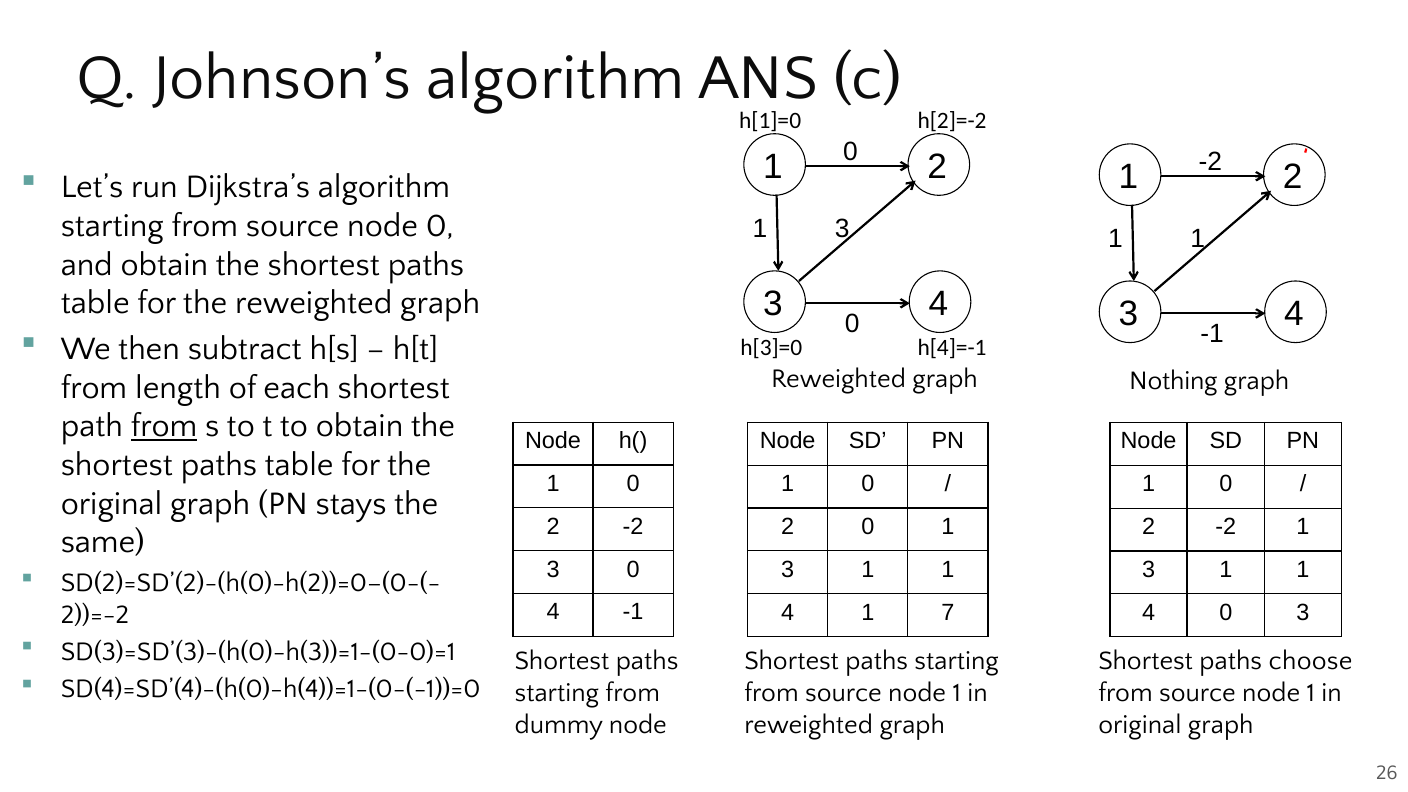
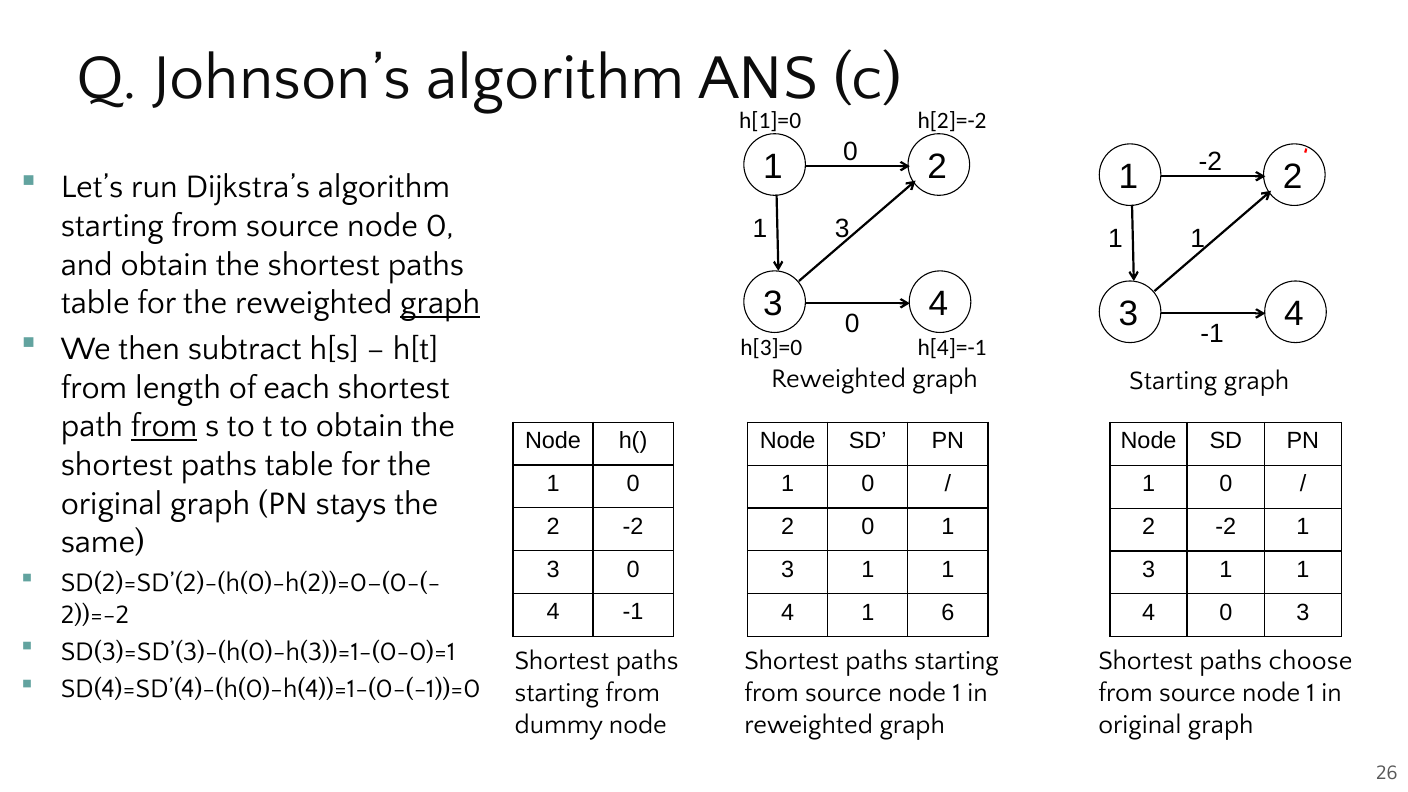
graph underline: none -> present (440, 303)
Nothing: Nothing -> Starting (1173, 381)
7: 7 -> 6 (948, 612)
